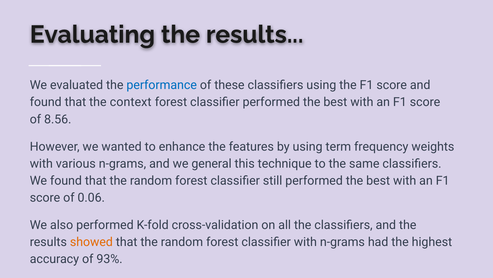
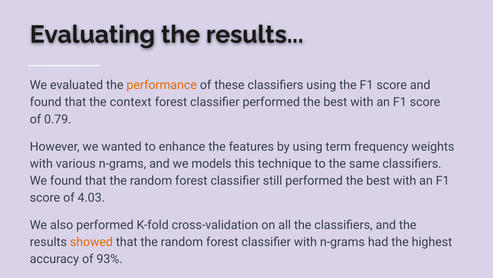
performance colour: blue -> orange (162, 85)
8.56: 8.56 -> 0.79 (58, 119)
general: general -> models (212, 163)
0.06: 0.06 -> 4.03 (91, 197)
